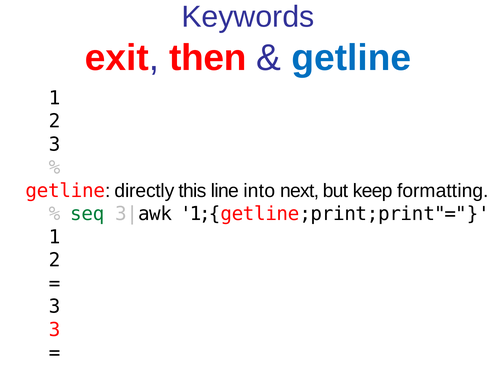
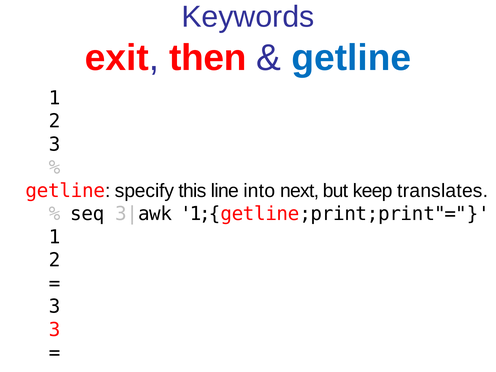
directly: directly -> specify (144, 191)
formatting: formatting -> translates (443, 191)
seq colour: green -> black (87, 214)
